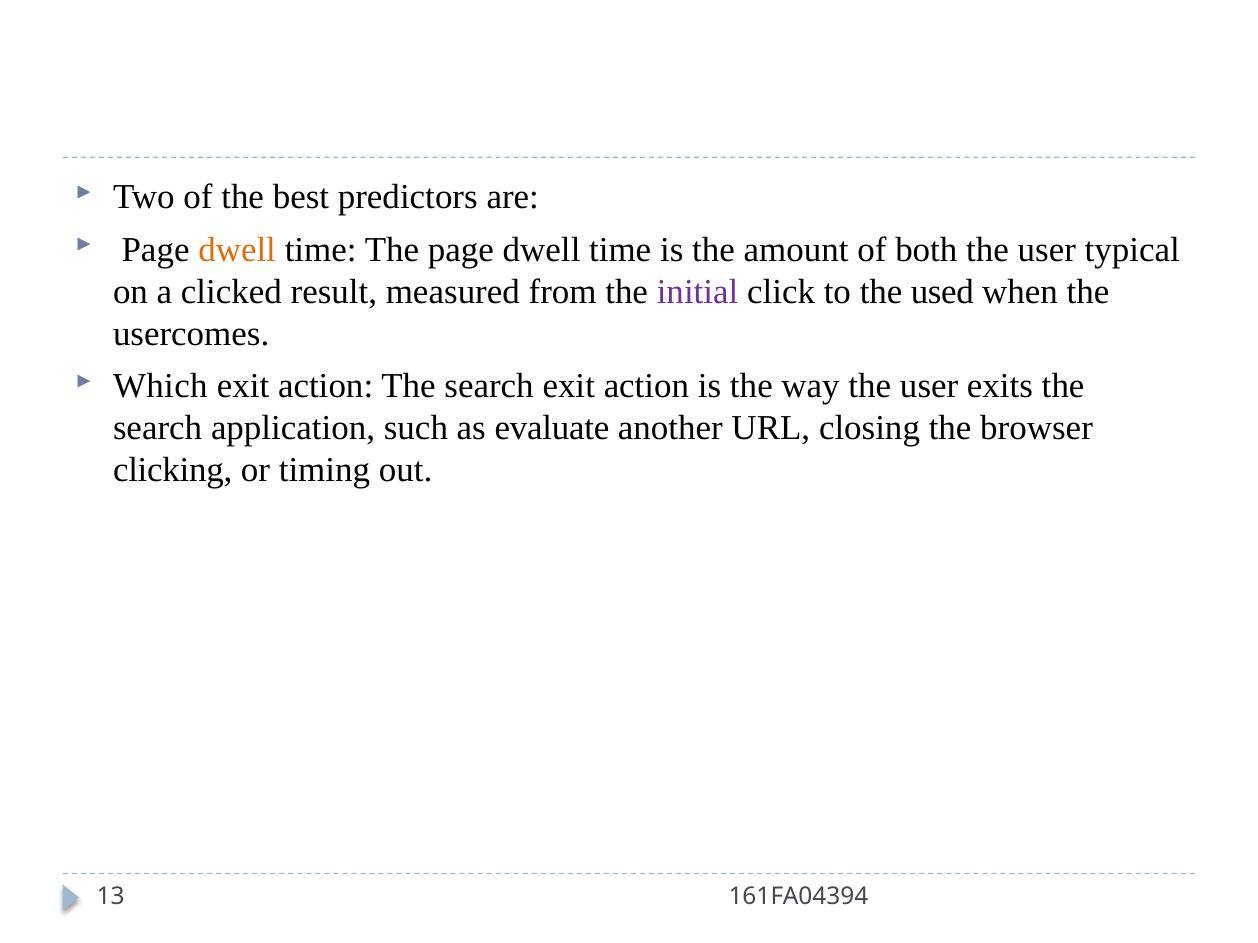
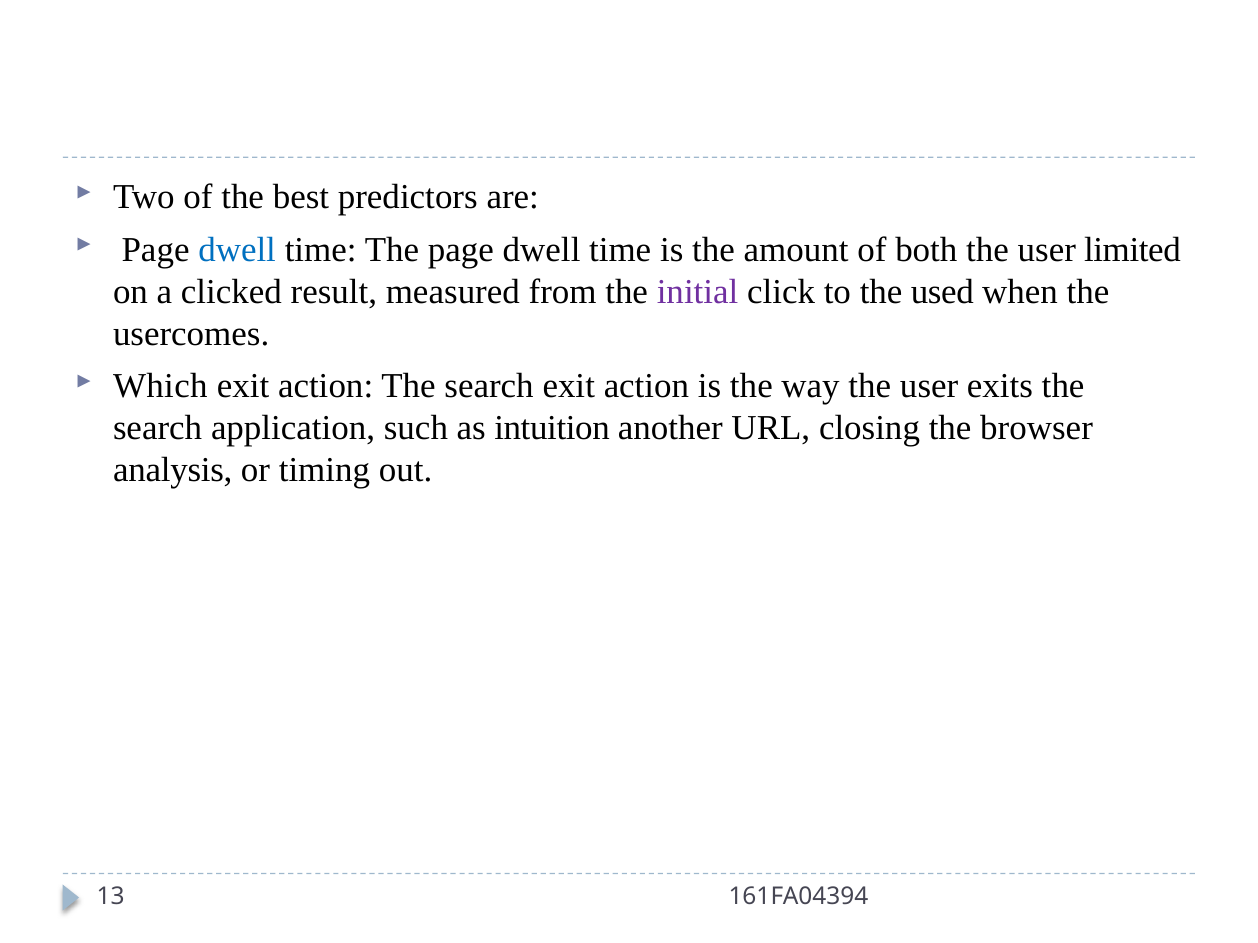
dwell colour: orange -> blue (237, 250)
typical: typical -> limited (1132, 250)
evaluate: evaluate -> intuition (552, 428)
clicking: clicking -> analysis (173, 470)
